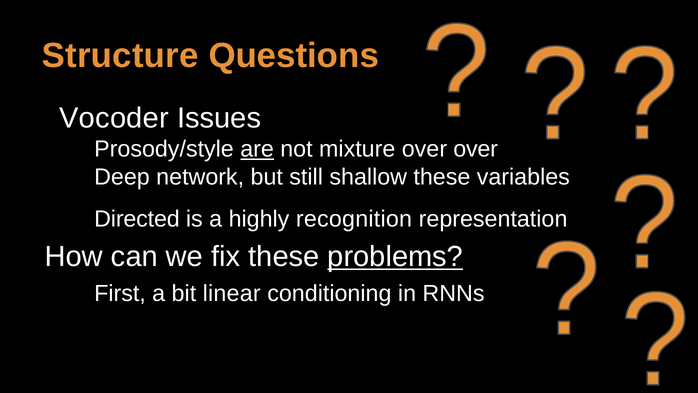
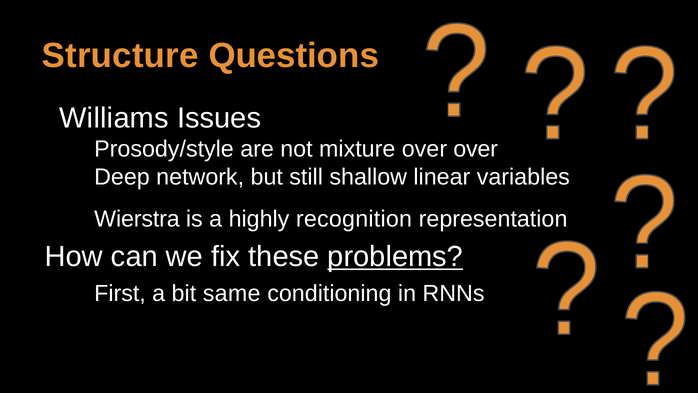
Vocoder: Vocoder -> Williams (114, 118)
are underline: present -> none (257, 149)
shallow these: these -> linear (442, 177)
Directed: Directed -> Wierstra (137, 219)
linear: linear -> same (232, 293)
